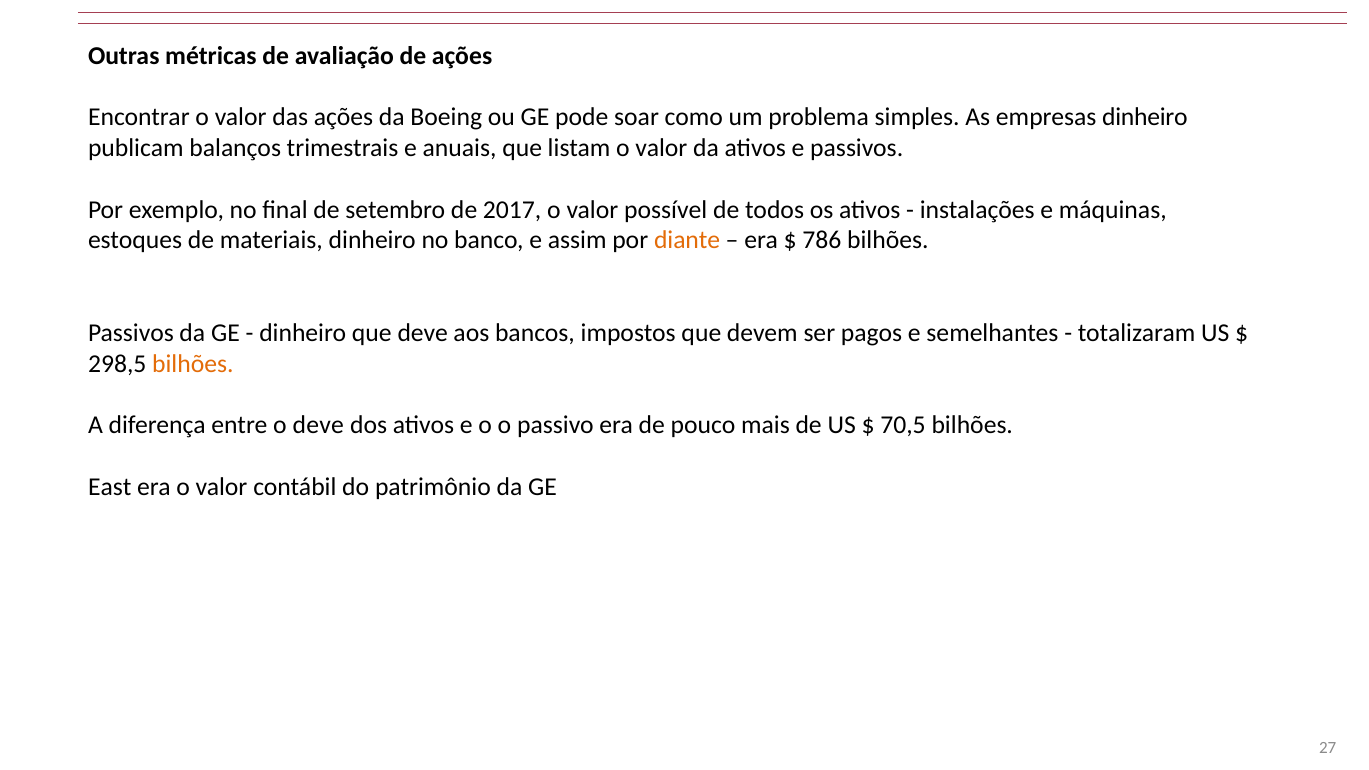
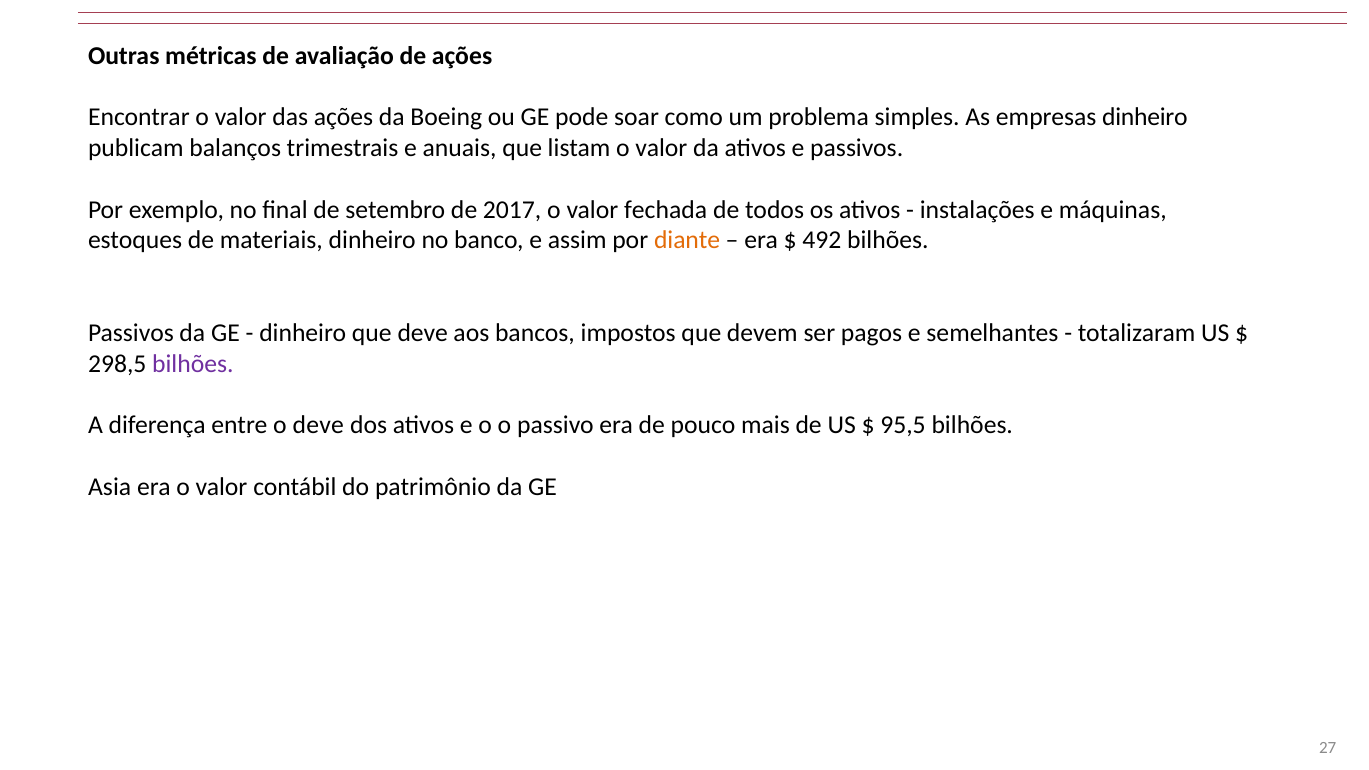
possível: possível -> fechada (666, 210)
786: 786 -> 492 (822, 240)
bilhões colour: orange -> purple (193, 364)
70,5: 70,5 -> 95,5 (903, 425)
East: East -> Asia (110, 487)
